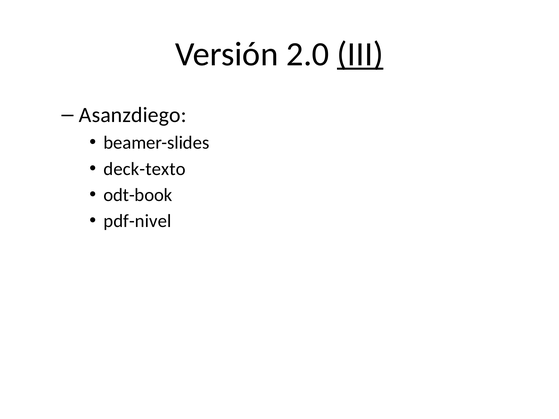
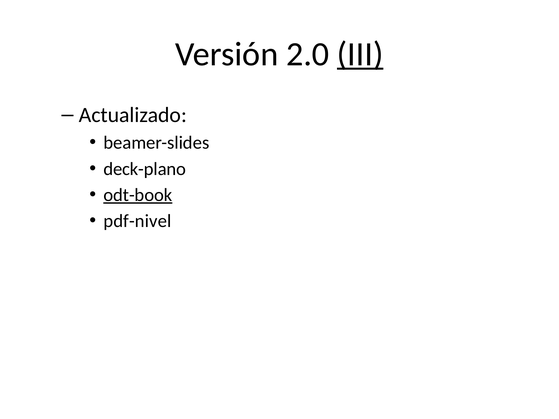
Asanzdiego: Asanzdiego -> Actualizado (133, 115)
deck-texto: deck-texto -> deck-plano (145, 169)
odt-book underline: none -> present (138, 195)
